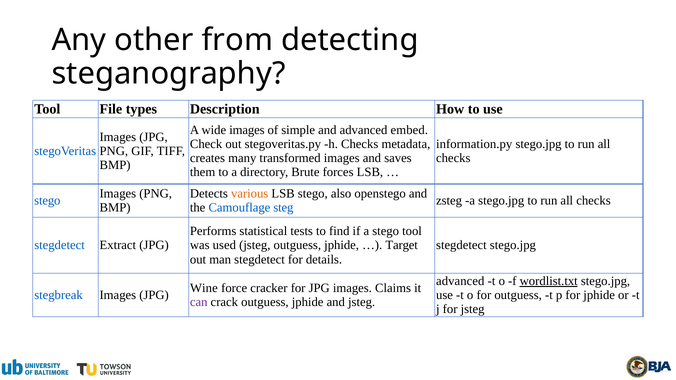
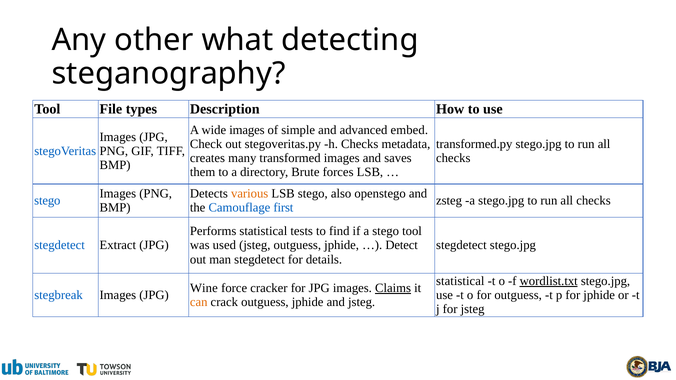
from: from -> what (238, 40)
information.py: information.py -> transformed.py (474, 144)
steg: steg -> first (283, 208)
Target: Target -> Detect (402, 245)
advanced: advanced -> statistical (460, 281)
Claims underline: none -> present (393, 288)
can colour: purple -> orange (199, 302)
